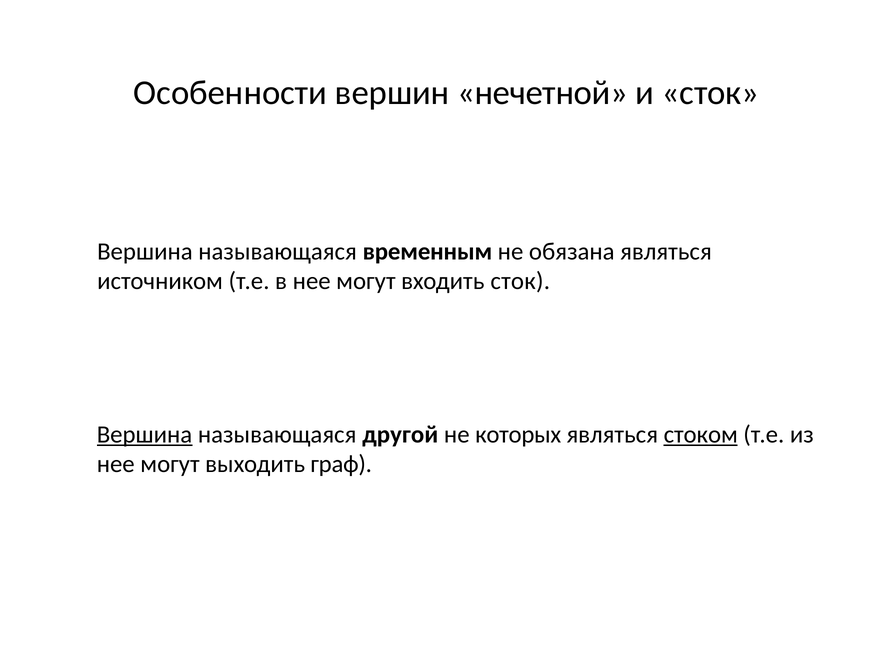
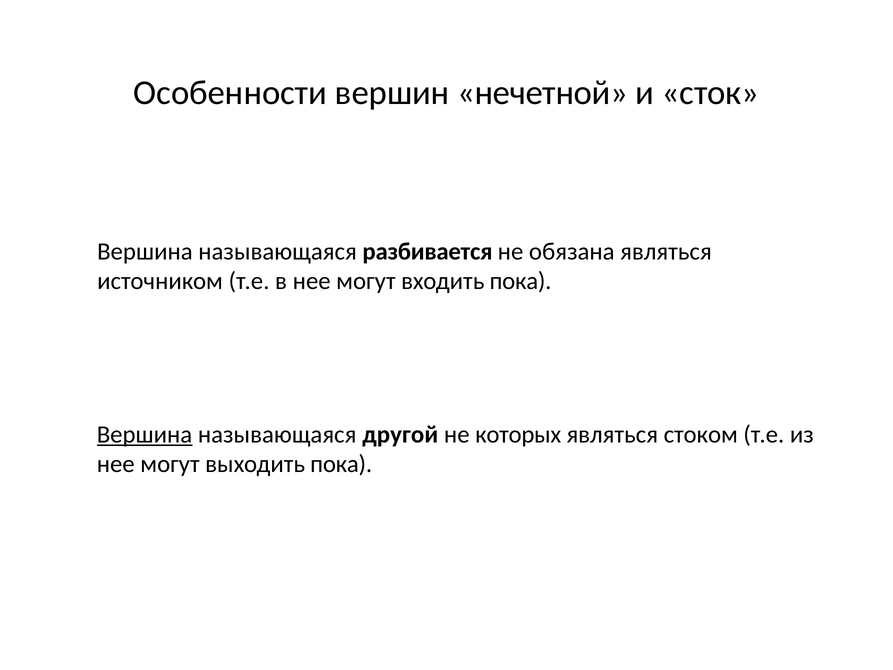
временным: временным -> разбивается (428, 251)
входить сток: сток -> пока (520, 281)
стоком underline: present -> none (701, 434)
выходить граф: граф -> пока (341, 464)
